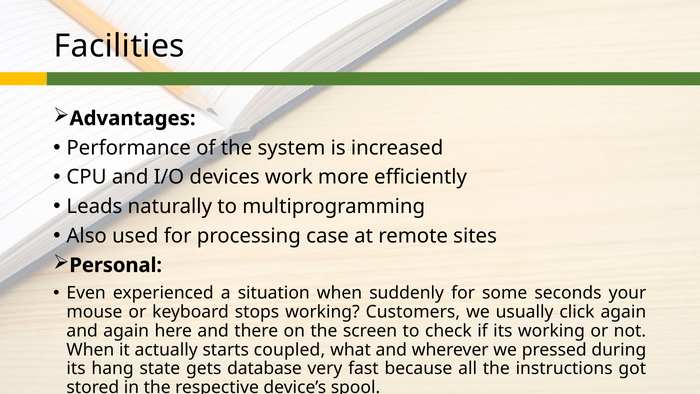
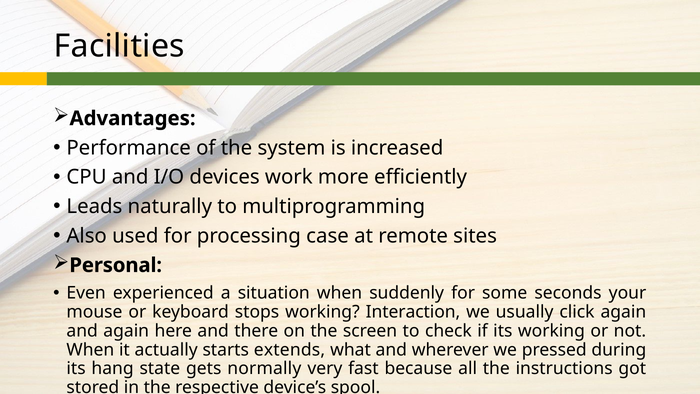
Customers: Customers -> Interaction (413, 312)
coupled: coupled -> extends (289, 350)
database: database -> normally (264, 368)
